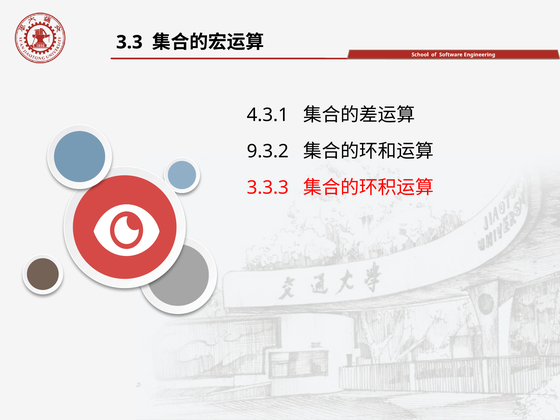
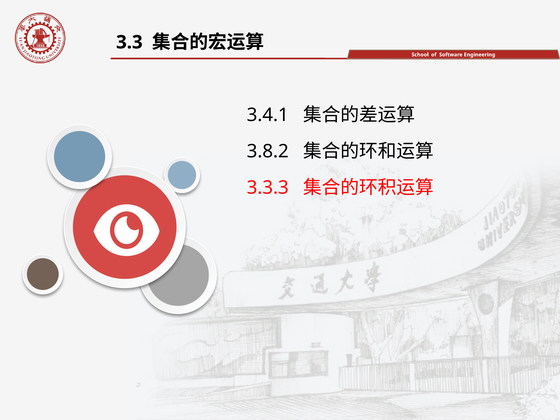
4.3.1: 4.3.1 -> 3.4.1 (268, 115)
9.3.2: 9.3.2 -> 3.8.2 (268, 151)
